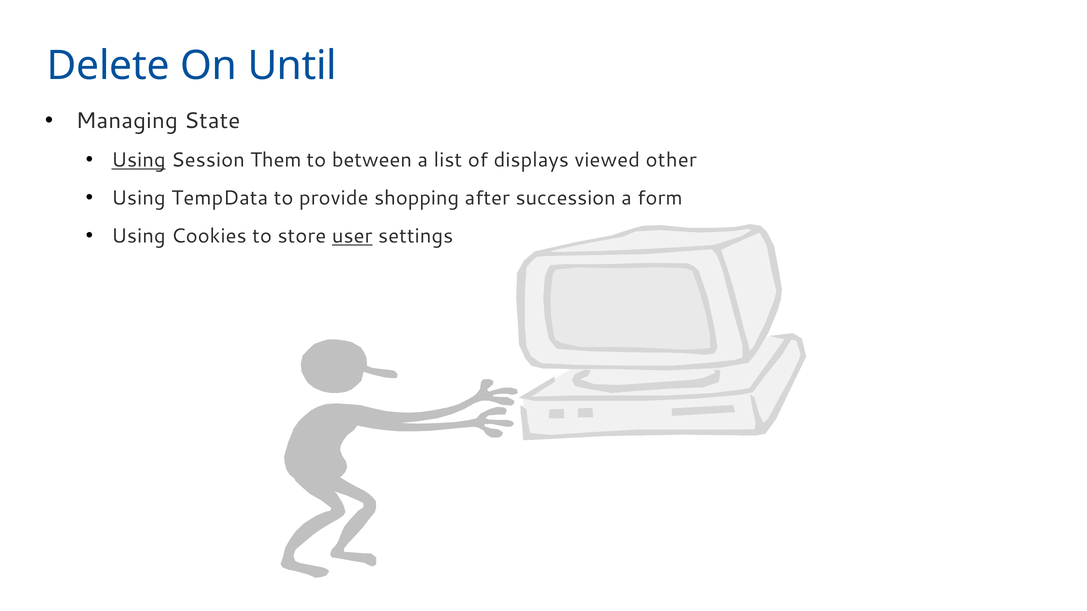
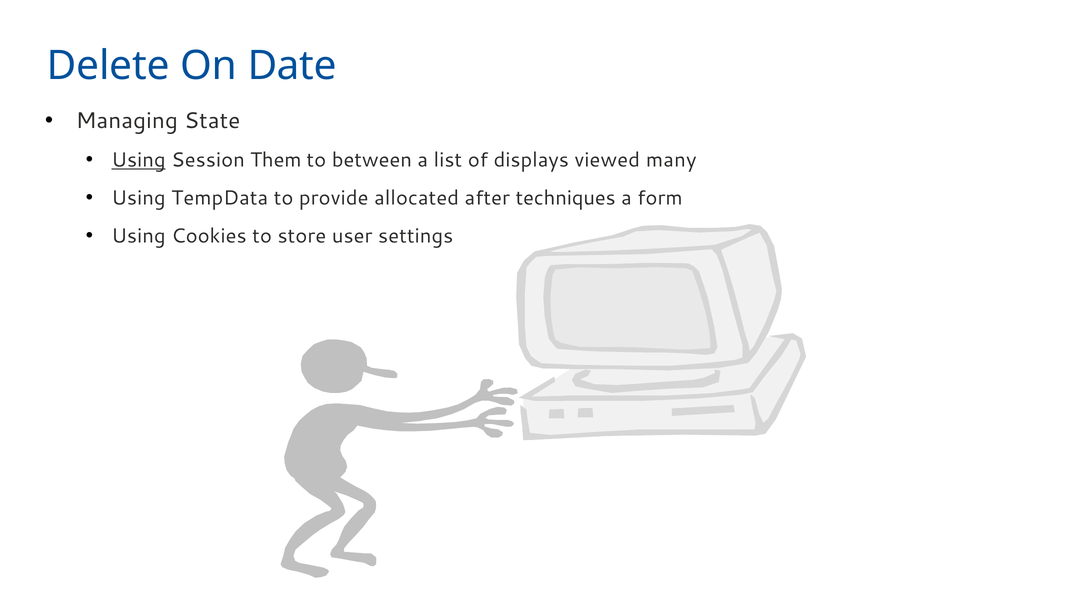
Until: Until -> Date (292, 66)
other: other -> many (671, 160)
shopping: shopping -> allocated (417, 198)
succession: succession -> techniques (566, 198)
user underline: present -> none (352, 236)
